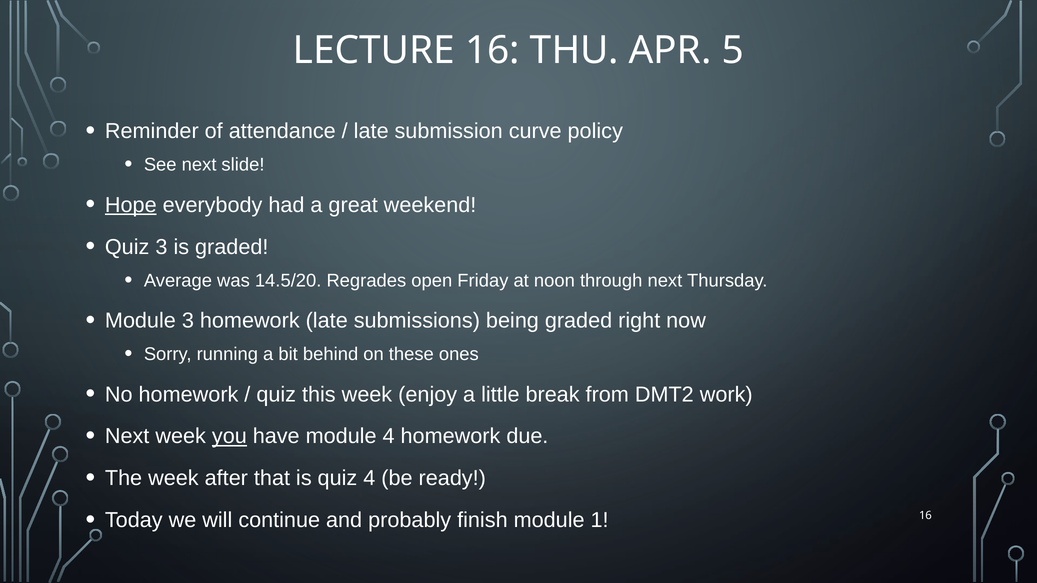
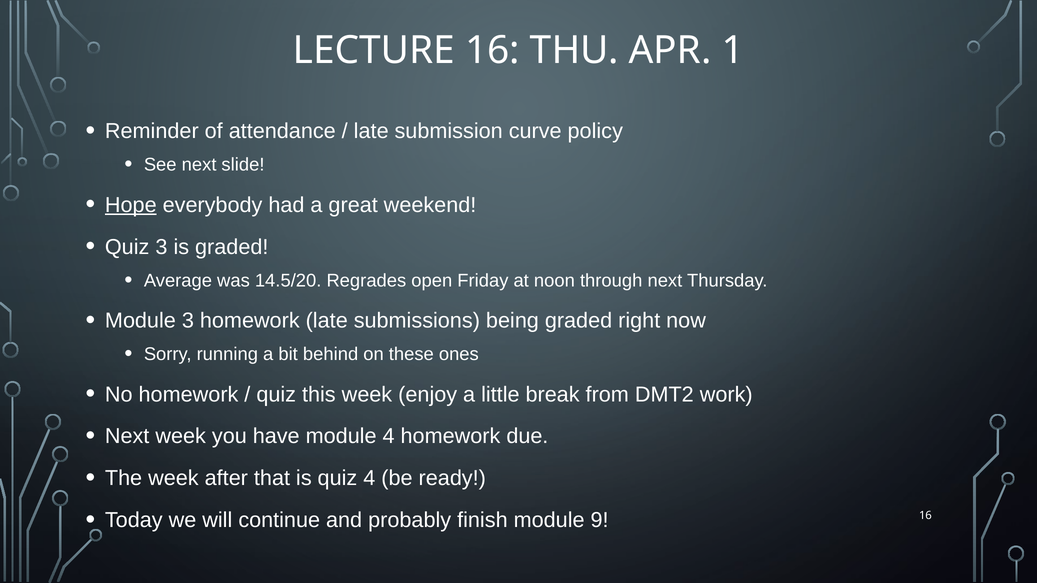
5: 5 -> 1 (733, 50)
you underline: present -> none (229, 437)
1: 1 -> 9 (600, 520)
